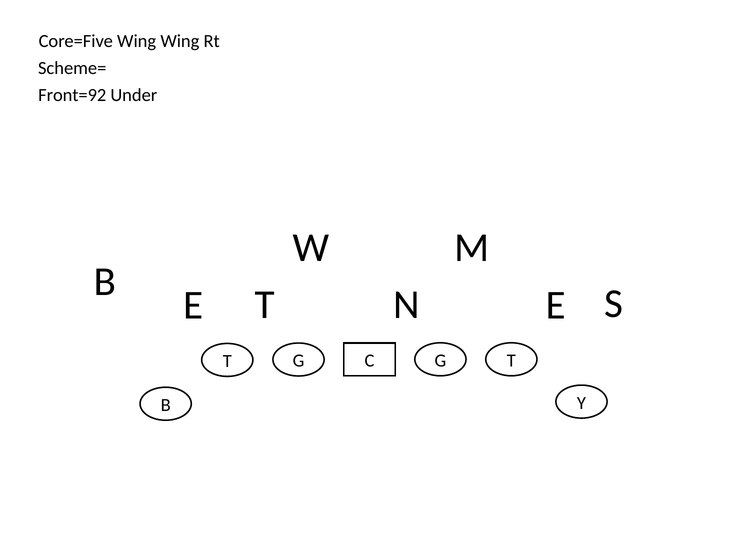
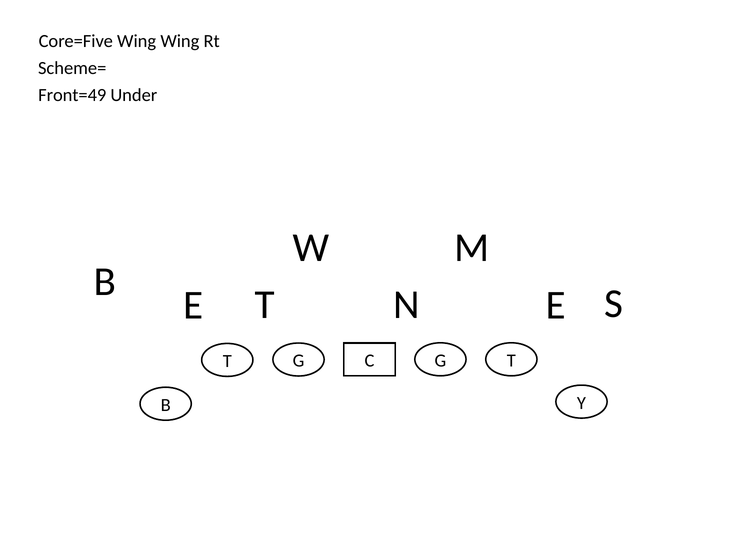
Front=92: Front=92 -> Front=49 (72, 95)
